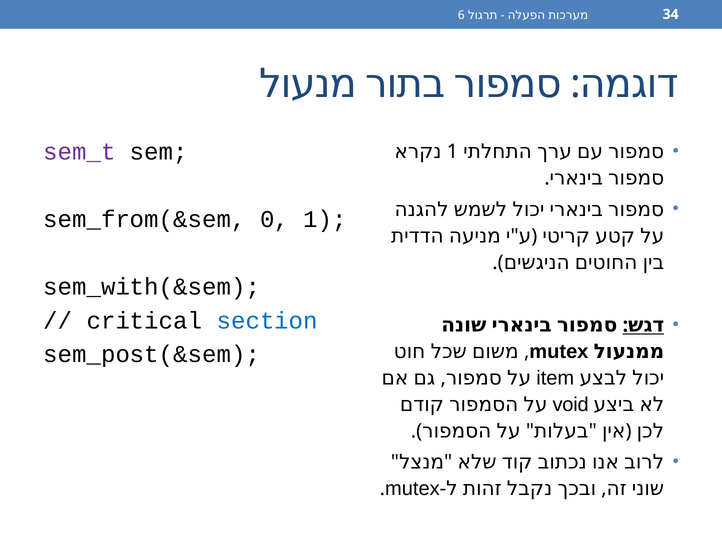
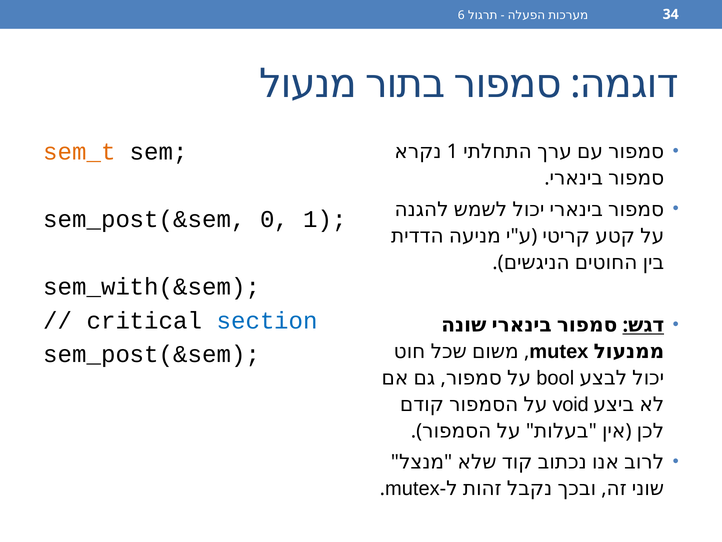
sem_t colour: purple -> orange (79, 152)
sem_from(&sem: sem_from(&sem -> sem_post(&sem (144, 219)
item: item -> bool (555, 378)
